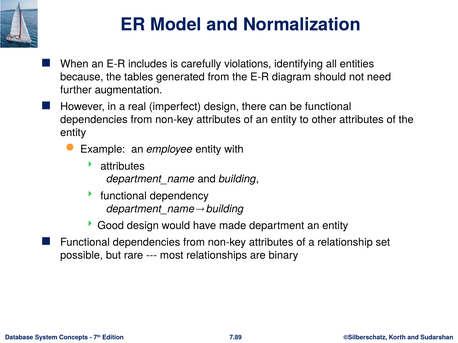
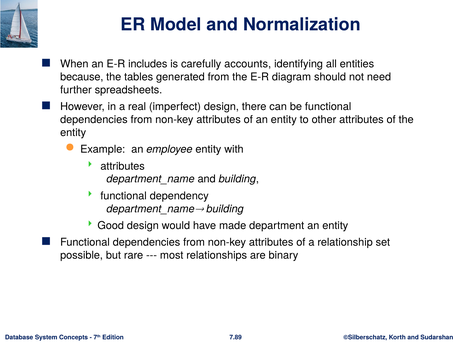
violations: violations -> accounts (248, 64)
augmentation: augmentation -> spreadsheets (128, 90)
